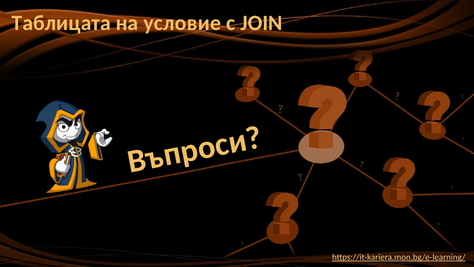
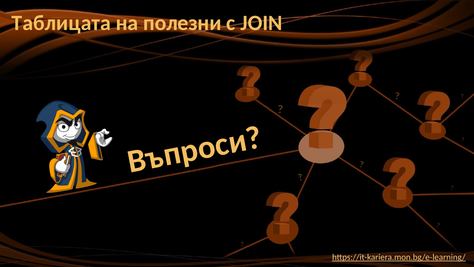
условие: условие -> полезни (182, 23)
